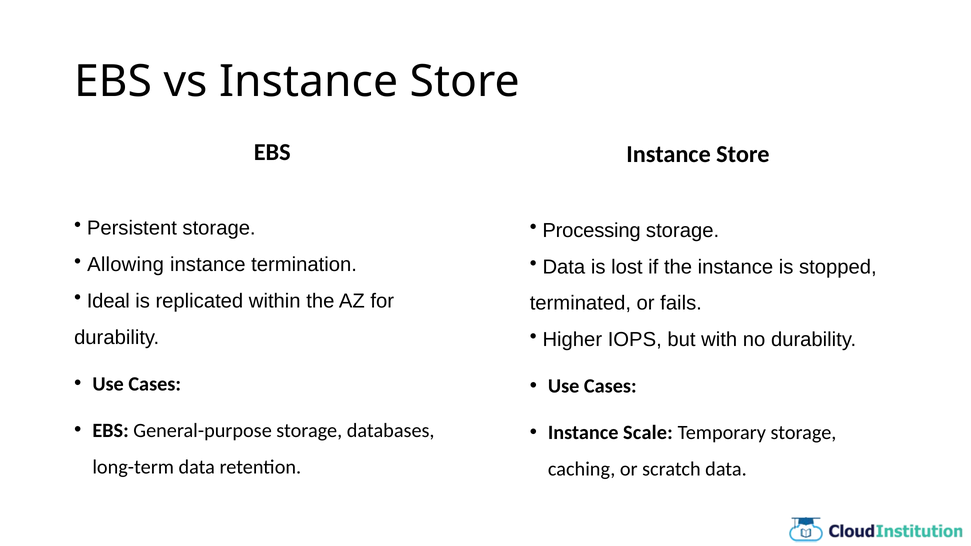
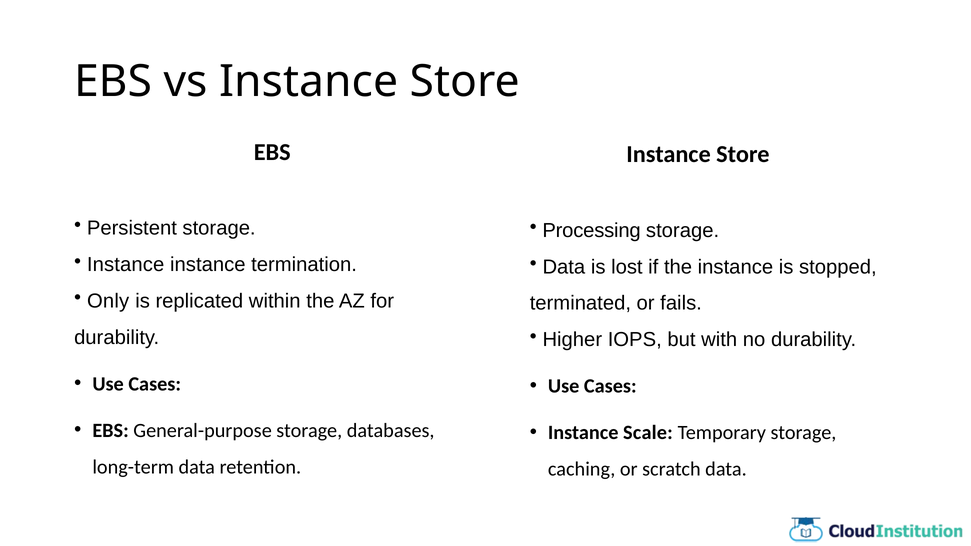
Allowing: Allowing -> Instance (126, 265)
Ideal: Ideal -> Only (108, 301)
